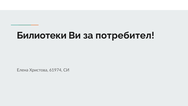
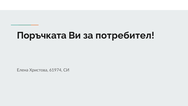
Билиотеки: Билиотеки -> Поръчката (42, 35)
